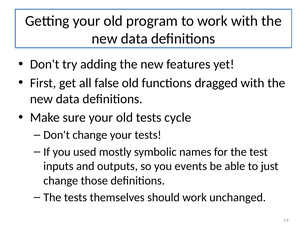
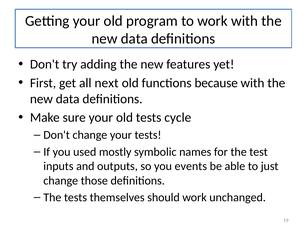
false: false -> next (107, 83)
dragged: dragged -> because (216, 83)
